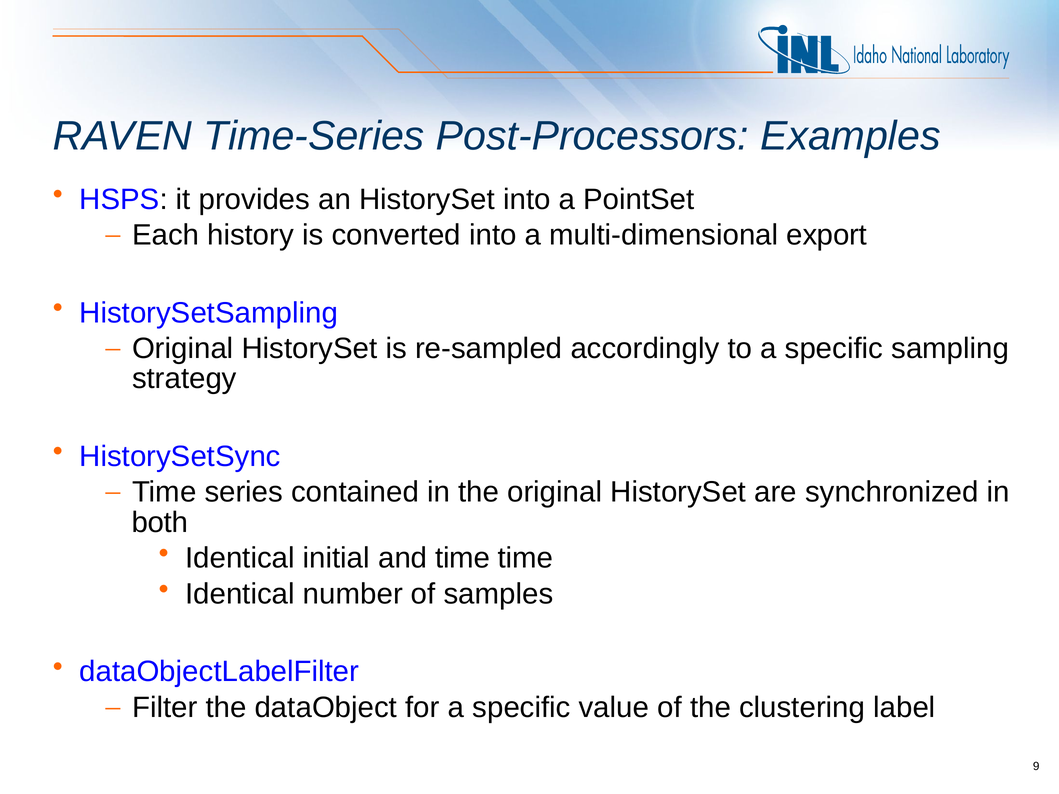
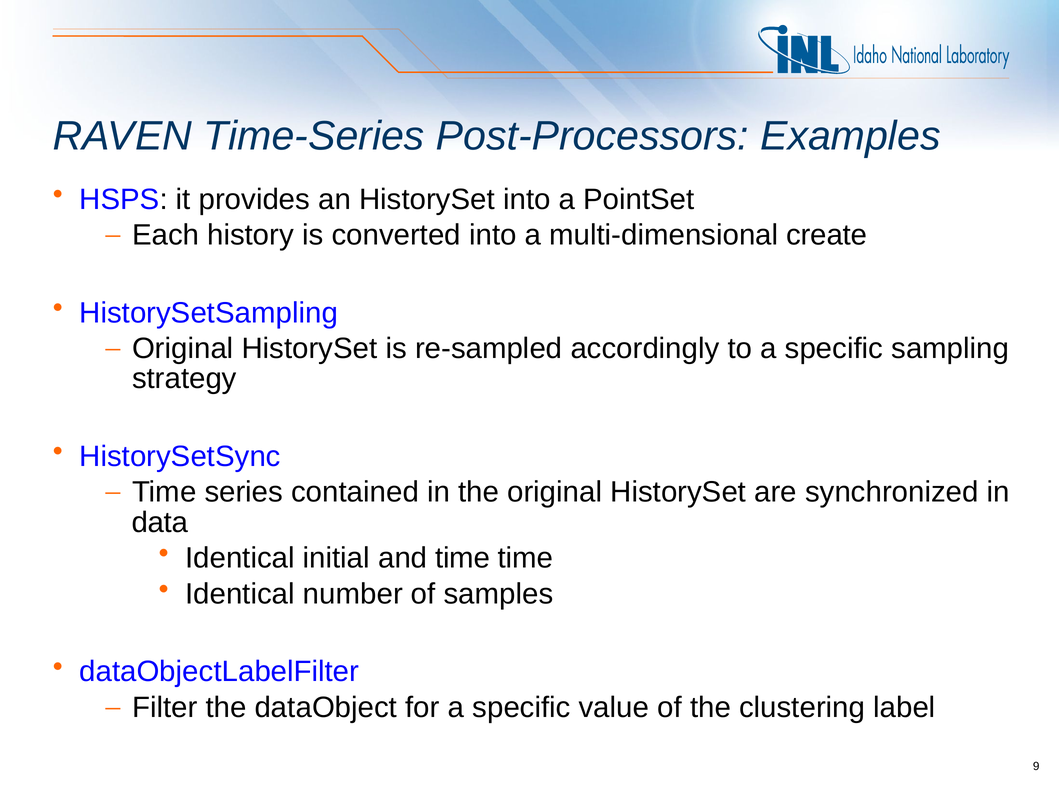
export: export -> create (827, 235)
both: both -> data (160, 522)
